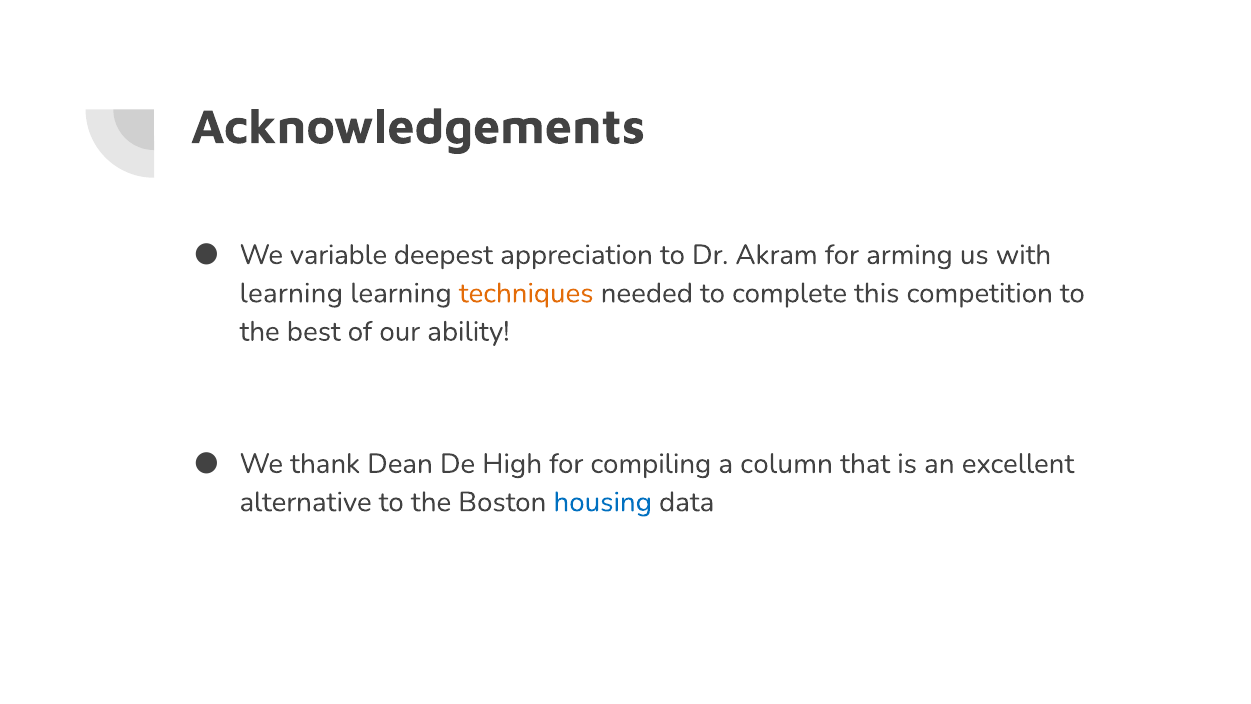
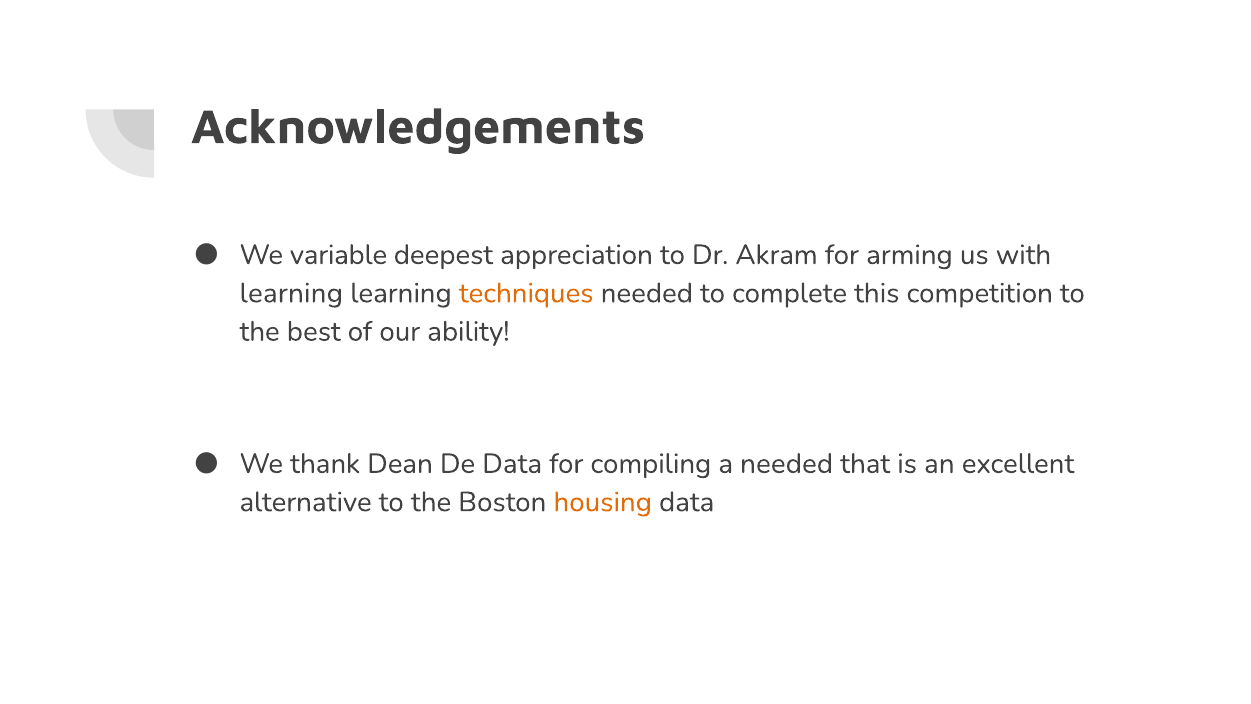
De High: High -> Data (512, 464)
a column: column -> needed (787, 464)
housing colour: blue -> orange (603, 502)
